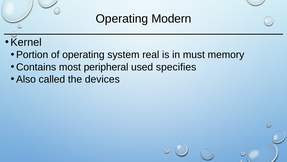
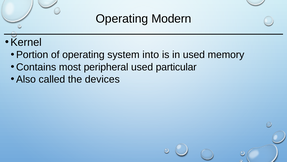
real: real -> into (151, 55)
in must: must -> used (194, 55)
specifies: specifies -> particular (176, 67)
